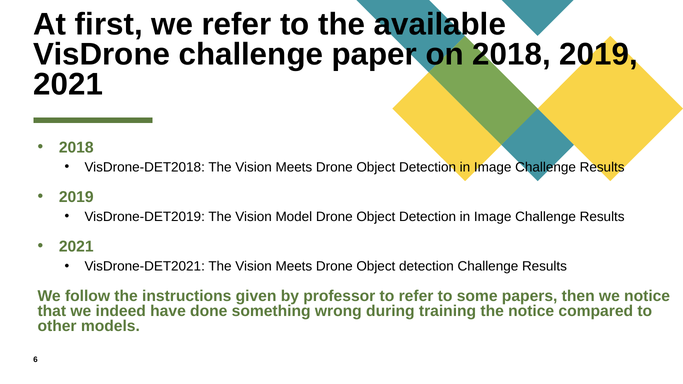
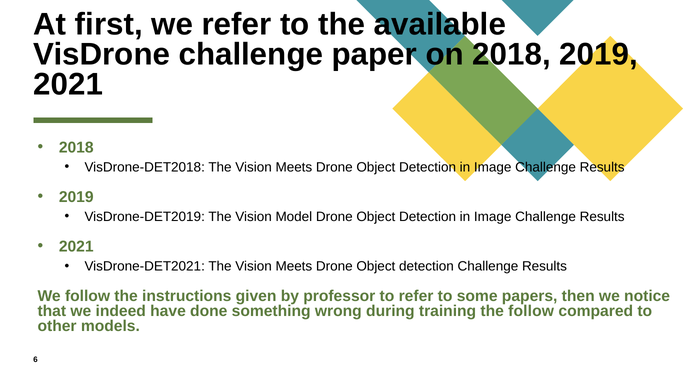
the notice: notice -> follow (531, 311)
